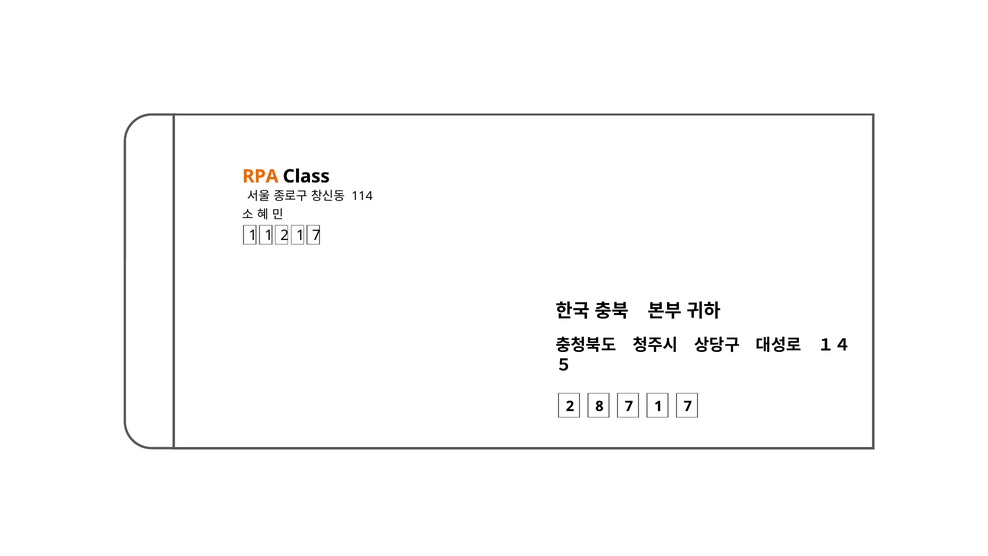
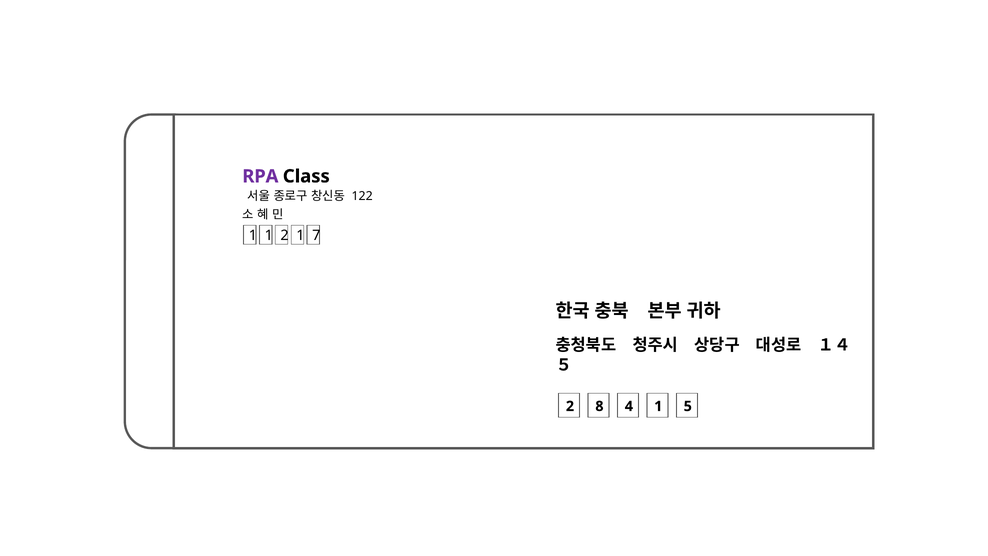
RPA colour: orange -> purple (260, 176)
114: 114 -> 122 (362, 196)
8 7: 7 -> 4 (629, 406)
7: 7 -> 5 (688, 406)
